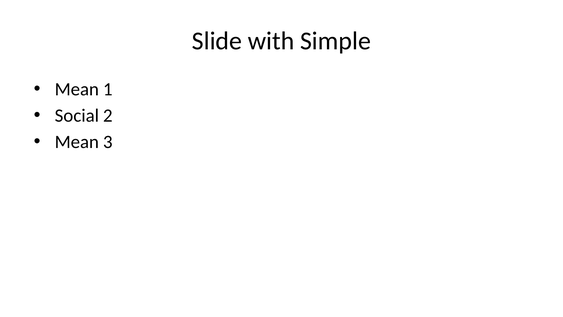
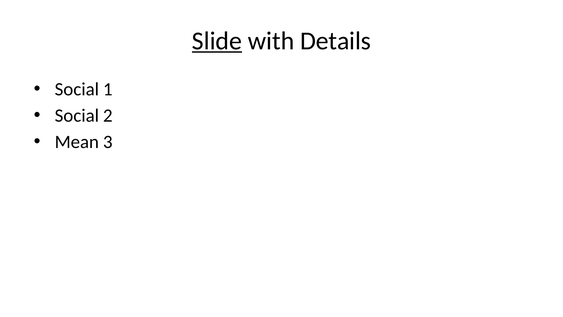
Slide underline: none -> present (217, 41)
Simple: Simple -> Details (336, 41)
Mean: Mean -> Social (77, 89)
